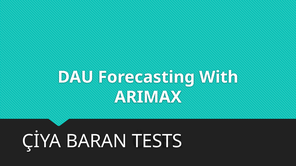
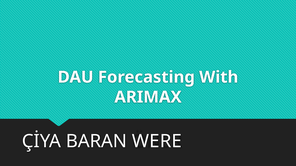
TESTS: TESTS -> WERE (157, 142)
